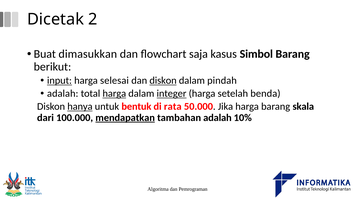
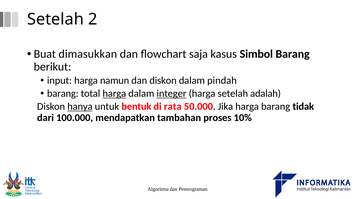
Dicetak: Dicetak -> Setelah (56, 19)
input underline: present -> none (59, 81)
selesai: selesai -> namun (115, 81)
diskon underline: present -> none (163, 81)
adalah: adalah -> barang (63, 94)
benda: benda -> adalah (266, 94)
skala: skala -> tidak (303, 107)
mendapatkan underline: present -> none (125, 118)
tambahan adalah: adalah -> proses (217, 118)
